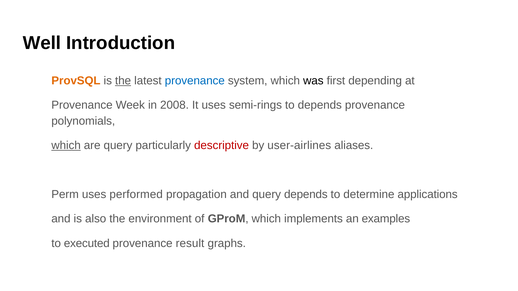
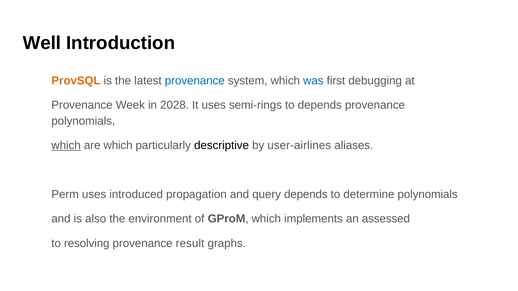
the underline: present -> none (123, 81)
was colour: black -> blue (313, 81)
depending: depending -> debugging (375, 81)
2008: 2008 -> 2028 (175, 105)
are query: query -> which (118, 146)
descriptive colour: red -> black (222, 146)
performed: performed -> introduced (136, 195)
determine applications: applications -> polynomials (428, 195)
examples: examples -> assessed (386, 219)
executed: executed -> resolving (87, 244)
